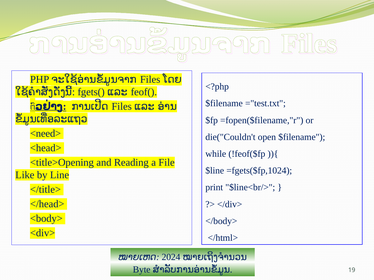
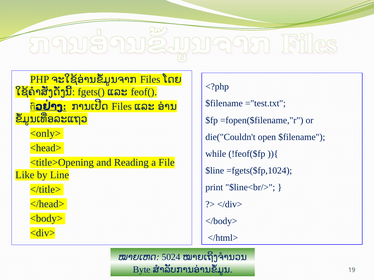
<need>: <need> -> <only> (45, 134)
2024: 2024 -> 5024 (171, 258)
